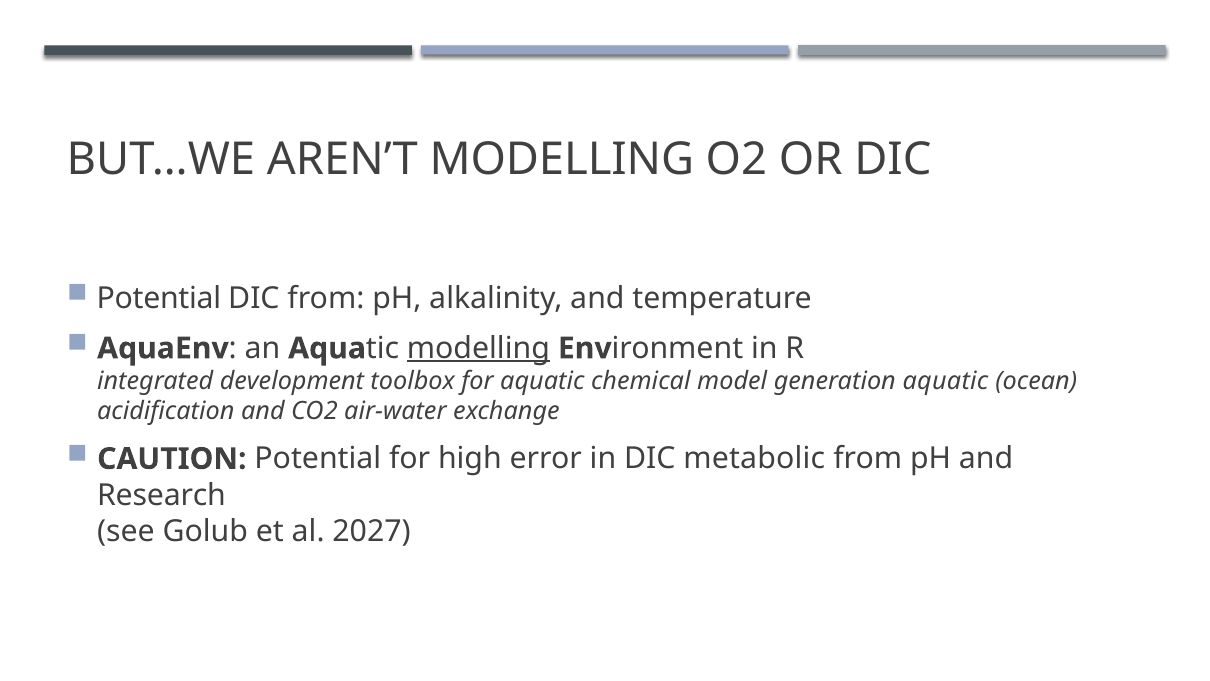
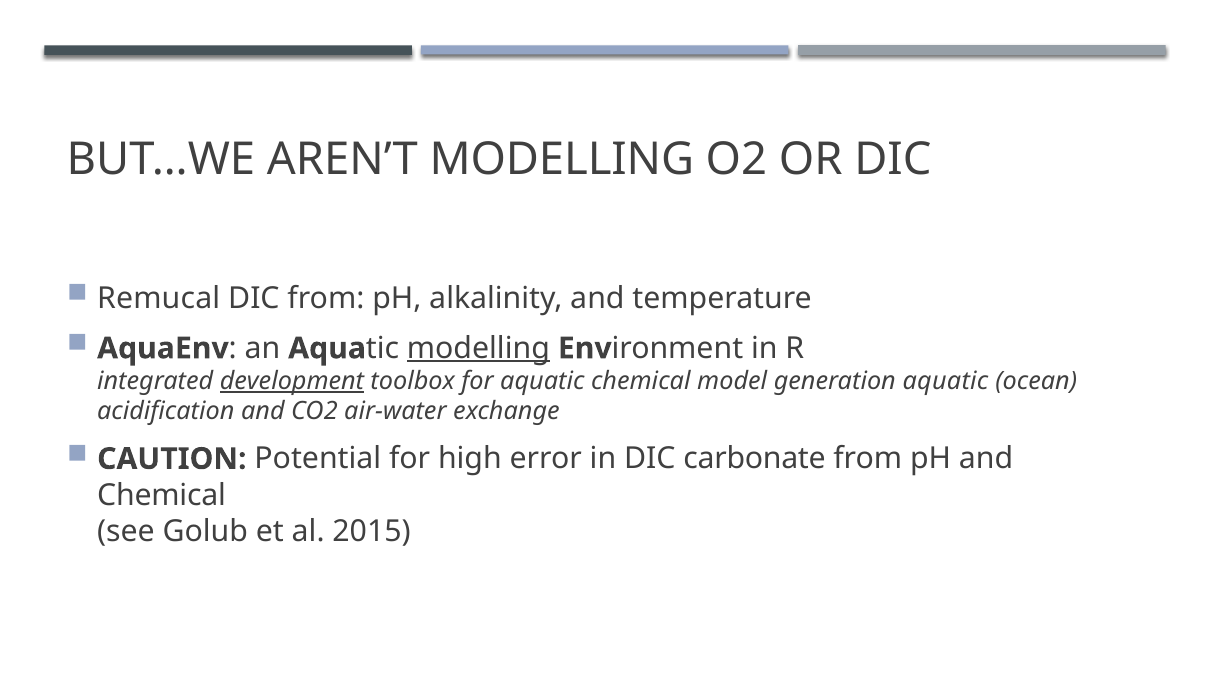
Potential: Potential -> Remucal (159, 298)
development underline: none -> present (292, 381)
metabolic: metabolic -> carbonate (755, 459)
Research: Research -> Chemical (162, 495)
2027: 2027 -> 2015 (372, 531)
